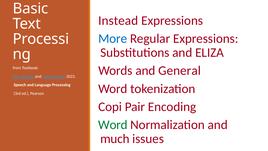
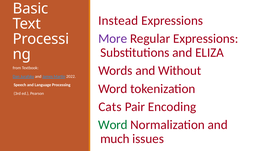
More colour: blue -> purple (113, 38)
General: General -> Without (180, 71)
Copi: Copi -> Cats (110, 107)
